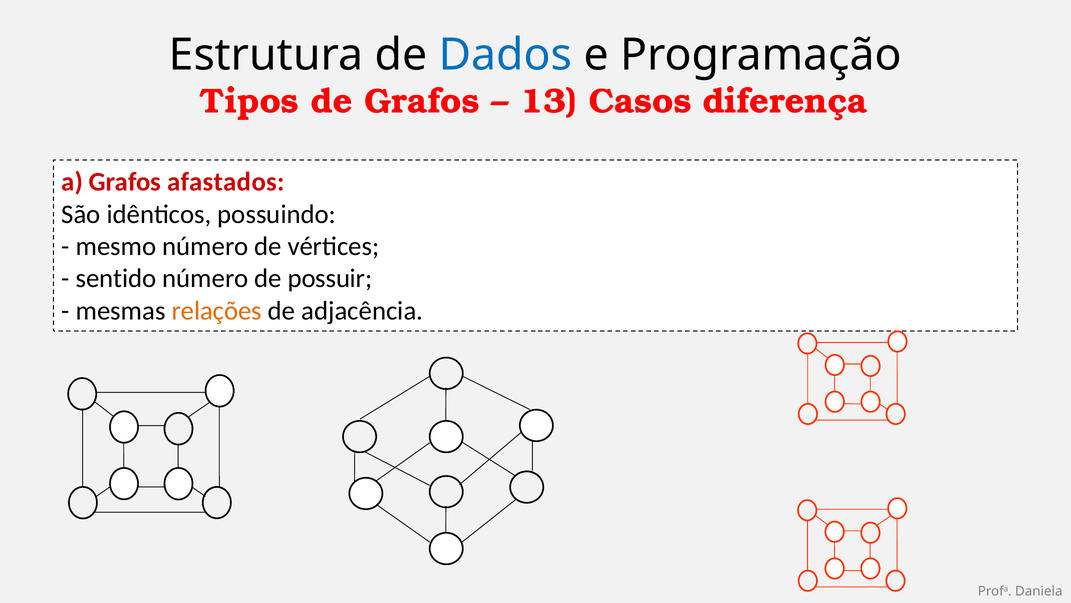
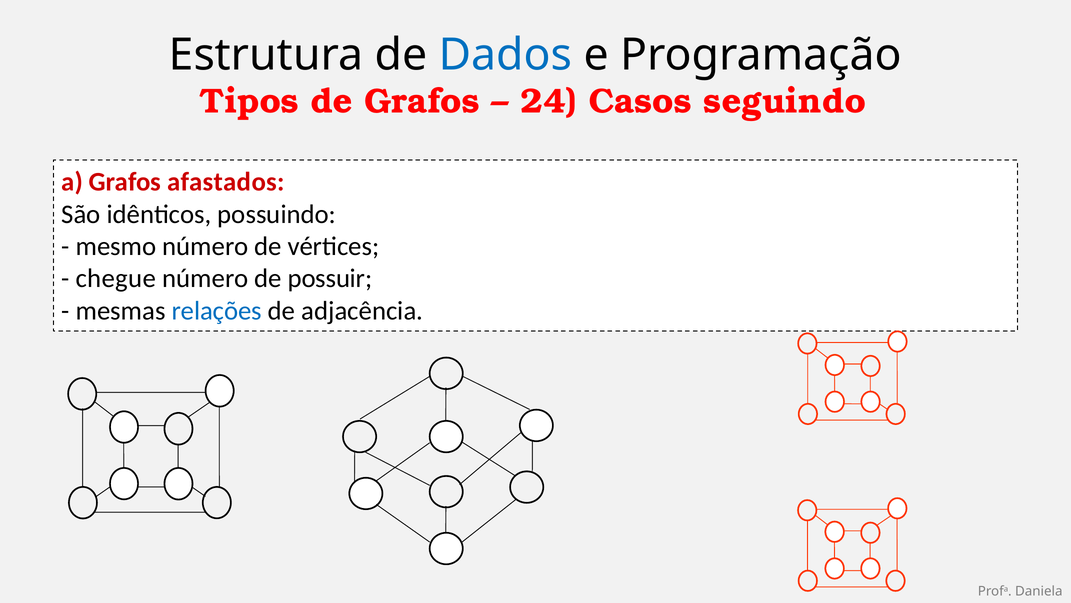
13: 13 -> 24 (549, 101)
diferença: diferença -> seguindo (785, 101)
sentido: sentido -> chegue (116, 278)
relações colour: orange -> blue (217, 310)
